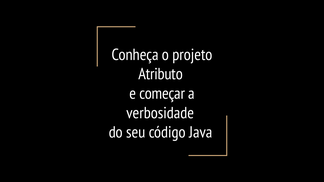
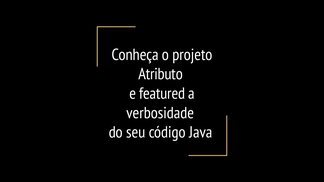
começar: começar -> featured (162, 94)
